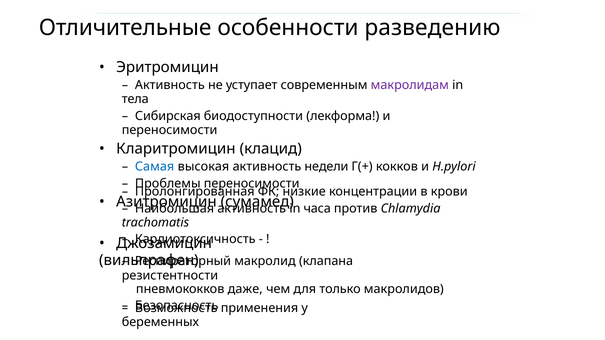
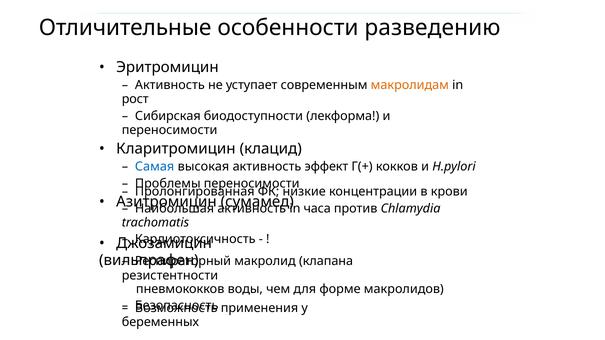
макролидам colour: purple -> orange (410, 85)
тела: тела -> рост (135, 99)
недели: недели -> эффект (326, 167)
даже: даже -> воды (245, 289)
только: только -> форме (340, 289)
